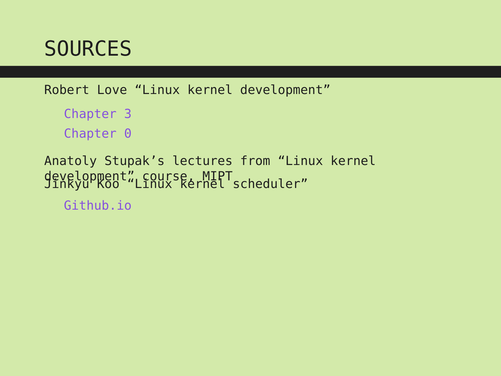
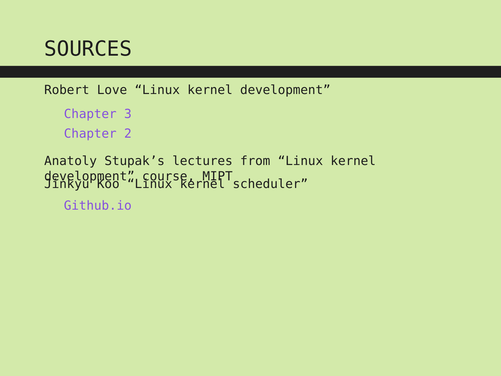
0: 0 -> 2 (128, 134)
